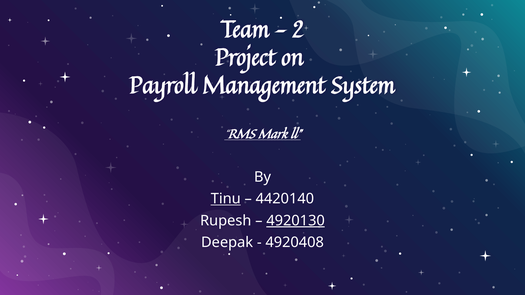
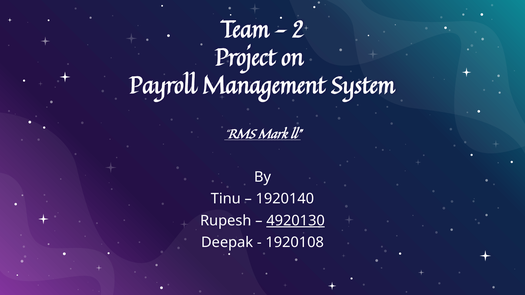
Tinu underline: present -> none (226, 199)
4420140: 4420140 -> 1920140 (285, 199)
4920408: 4920408 -> 1920108 (295, 243)
